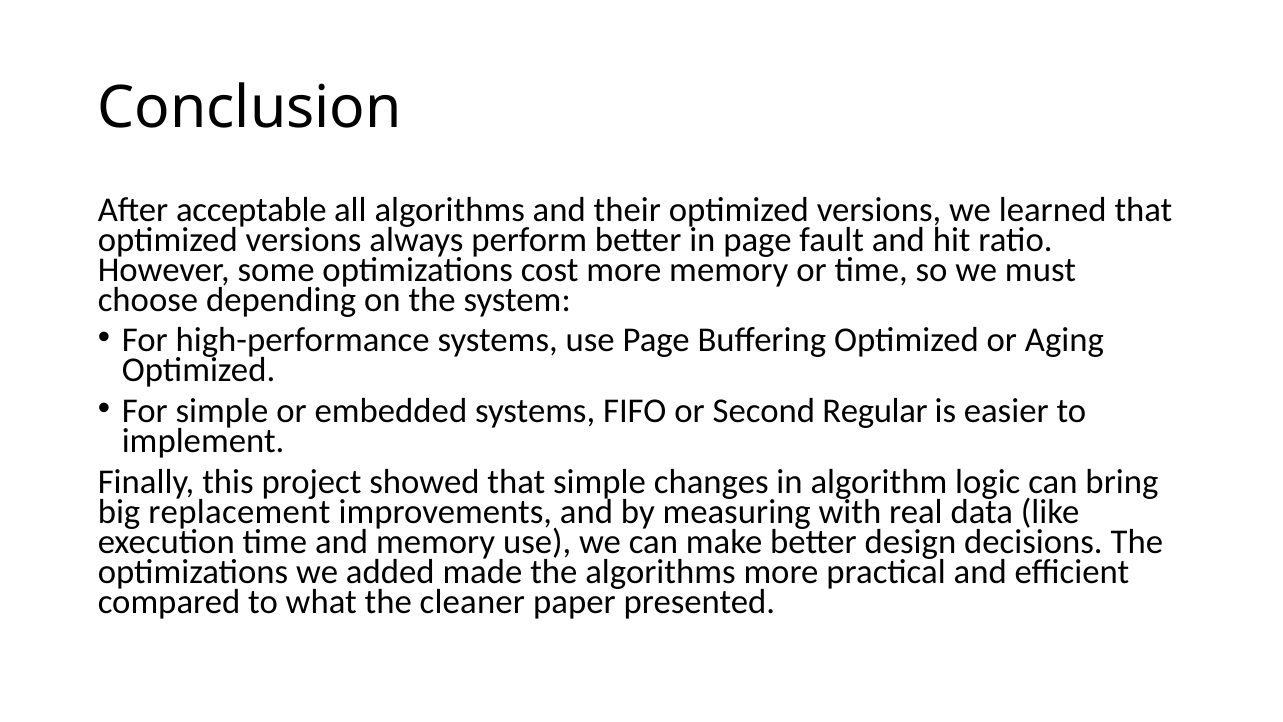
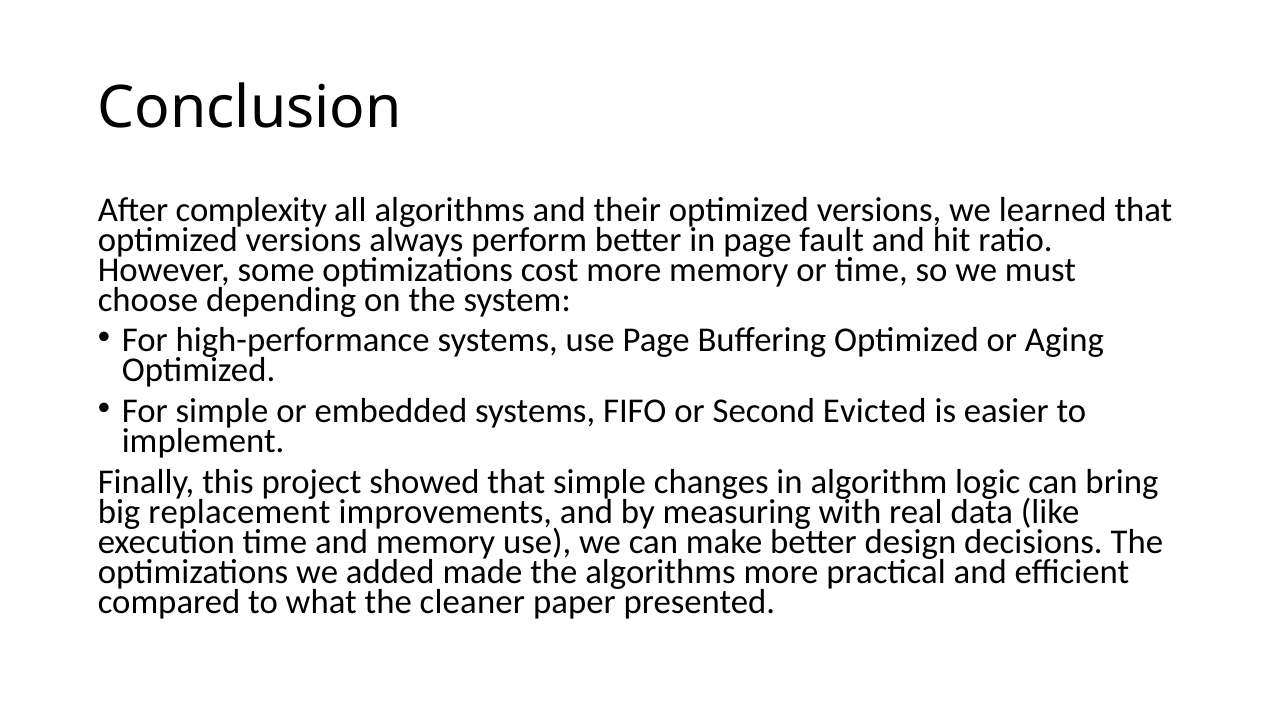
acceptable: acceptable -> complexity (251, 209)
Regular: Regular -> Evicted (875, 411)
